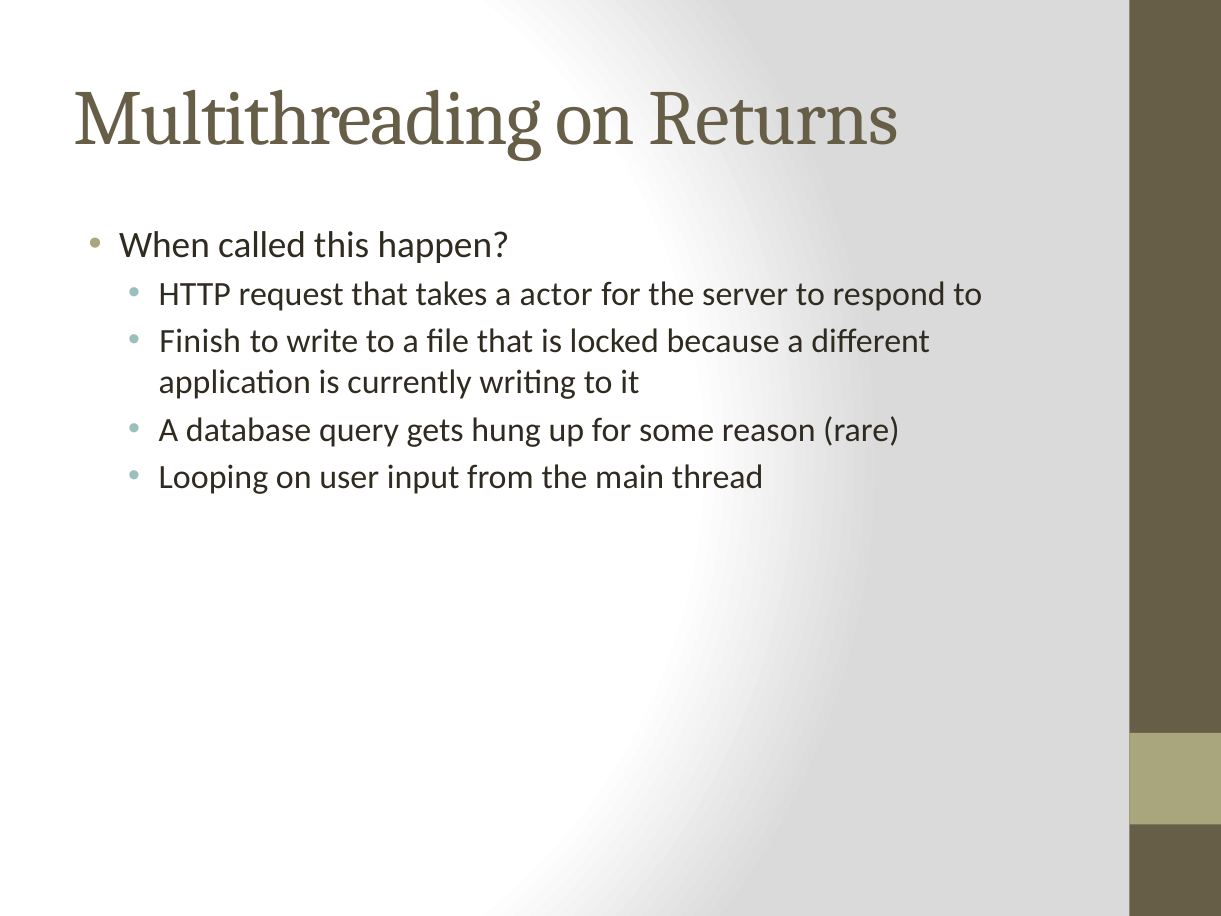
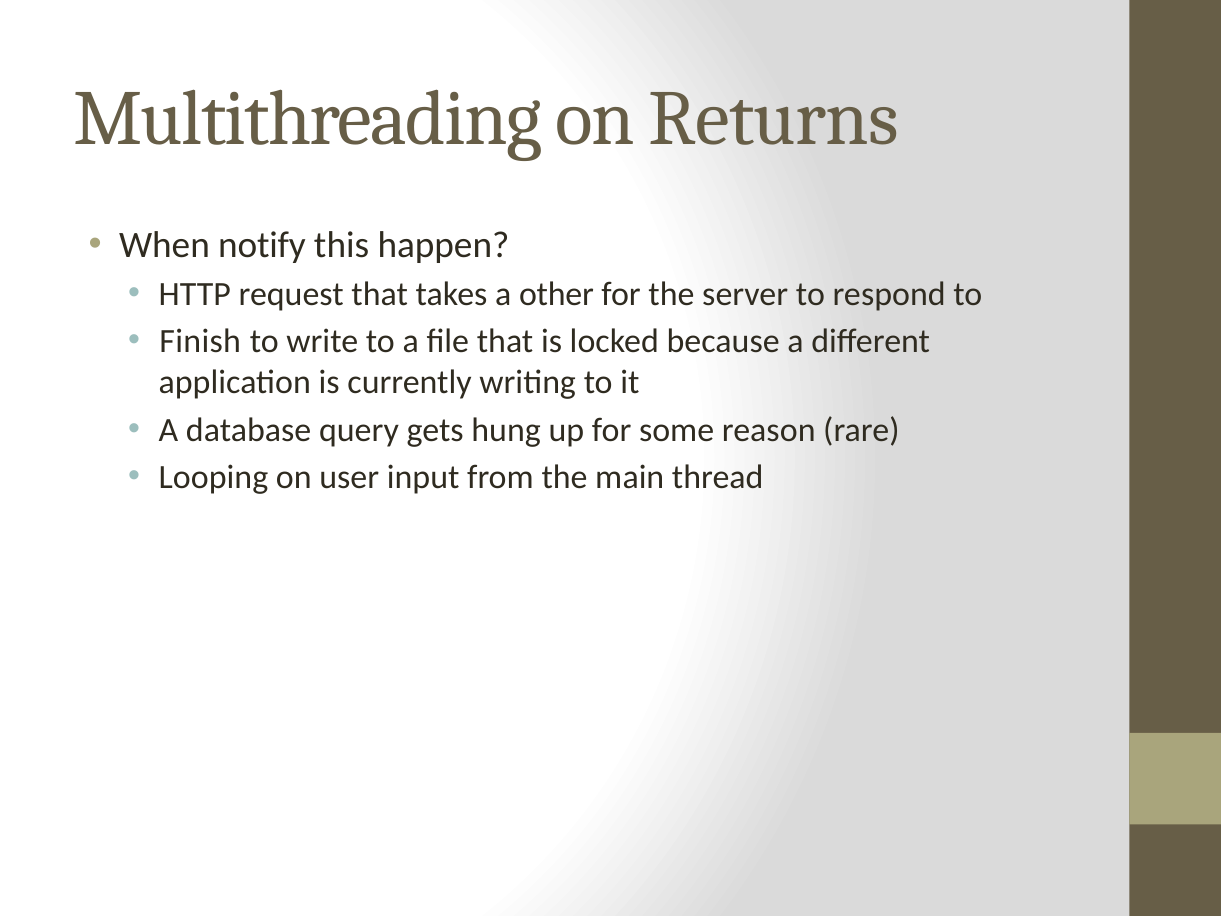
called: called -> notify (262, 245)
actor: actor -> other (556, 294)
